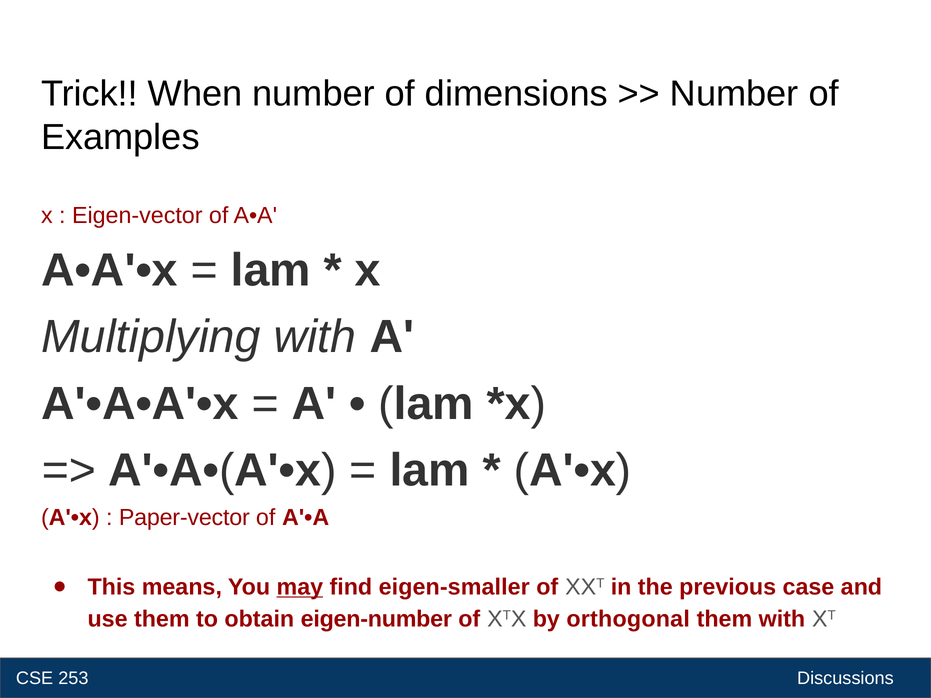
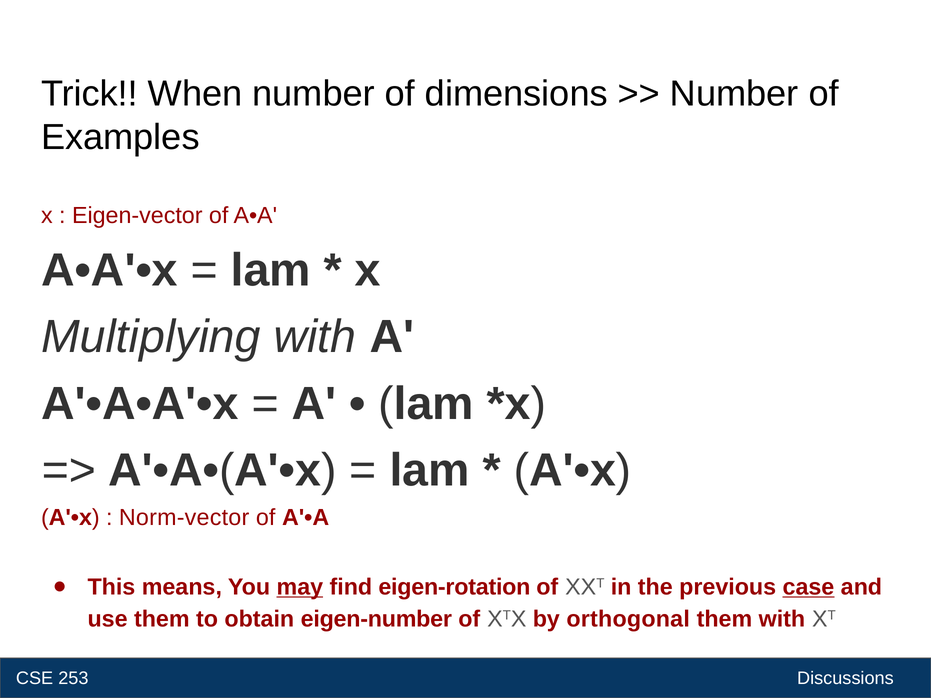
Paper-vector: Paper-vector -> Norm-vector (184, 518)
eigen-smaller: eigen-smaller -> eigen-rotation (454, 587)
case underline: none -> present (808, 587)
